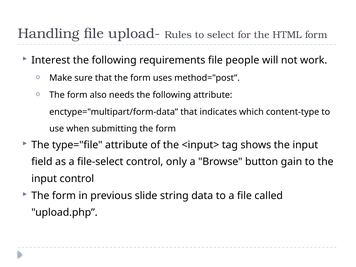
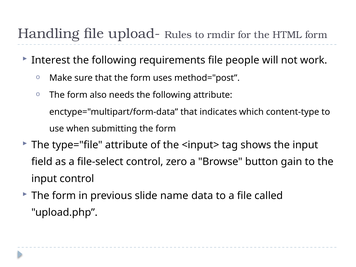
select: select -> rmdir (221, 35)
only: only -> zero (176, 162)
string: string -> name (174, 196)
